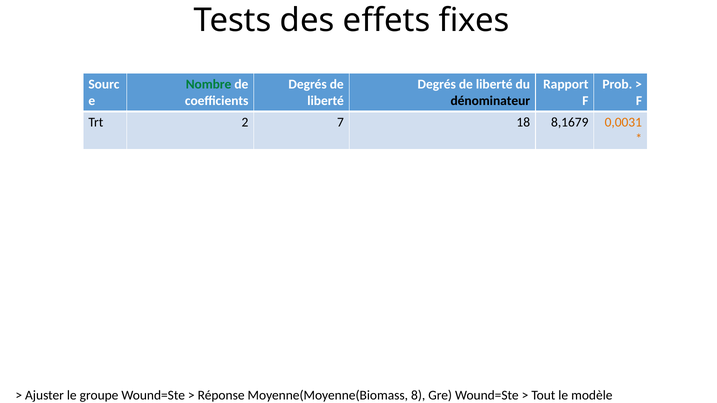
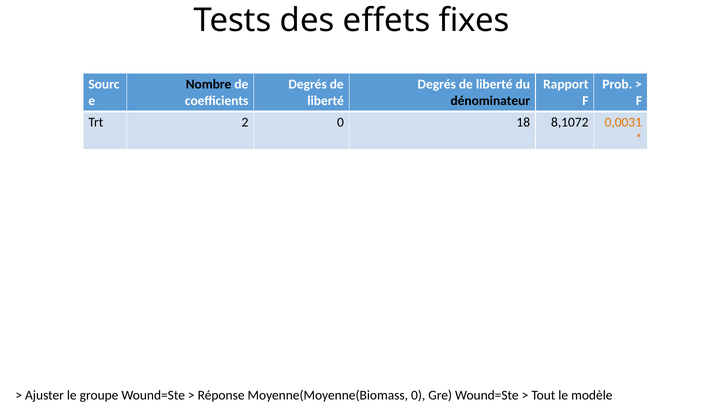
Nombre colour: green -> black (209, 84)
2 7: 7 -> 0 (340, 122)
8,1679: 8,1679 -> 8,1072 (570, 122)
Moyenne(Moyenne(Biomass 8: 8 -> 0 (418, 396)
